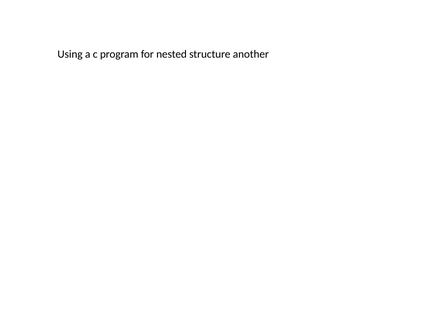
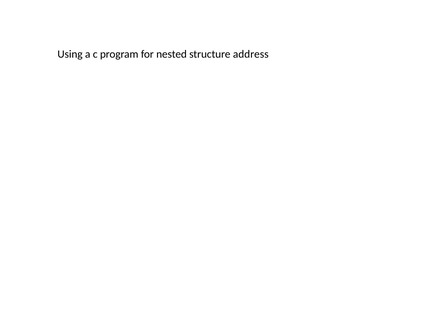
another: another -> address (251, 54)
